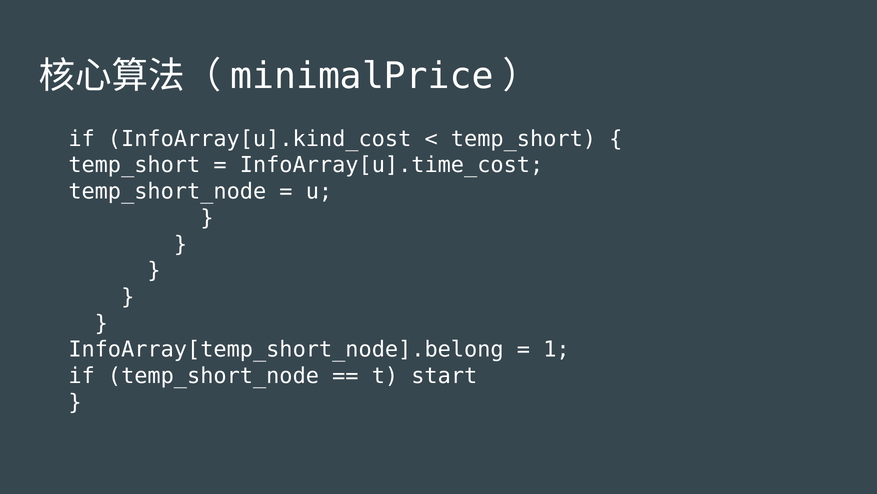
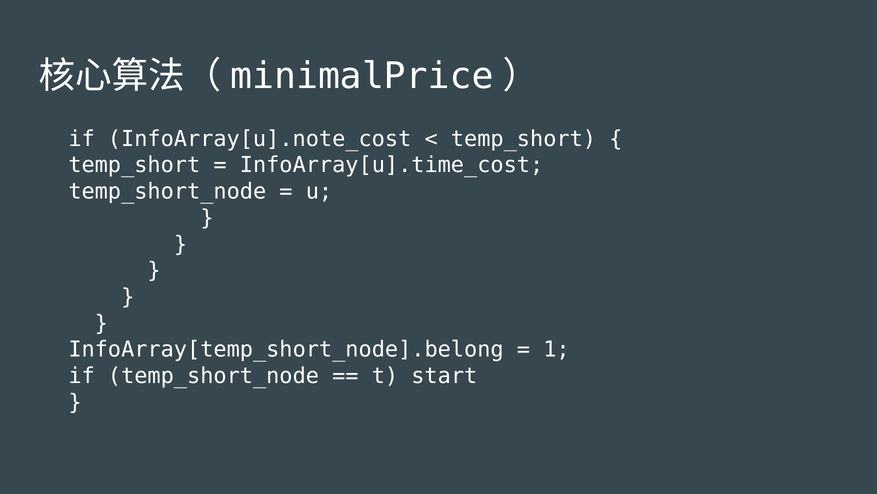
InfoArray[u].kind_cost: InfoArray[u].kind_cost -> InfoArray[u].note_cost (260, 139)
